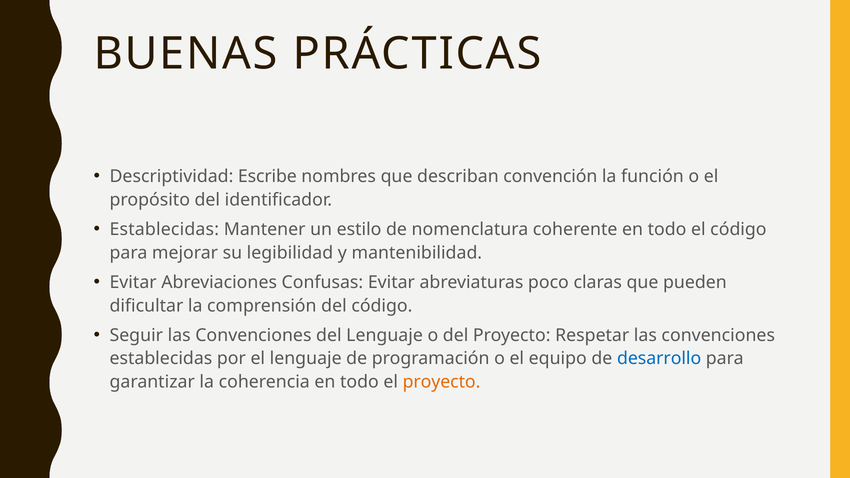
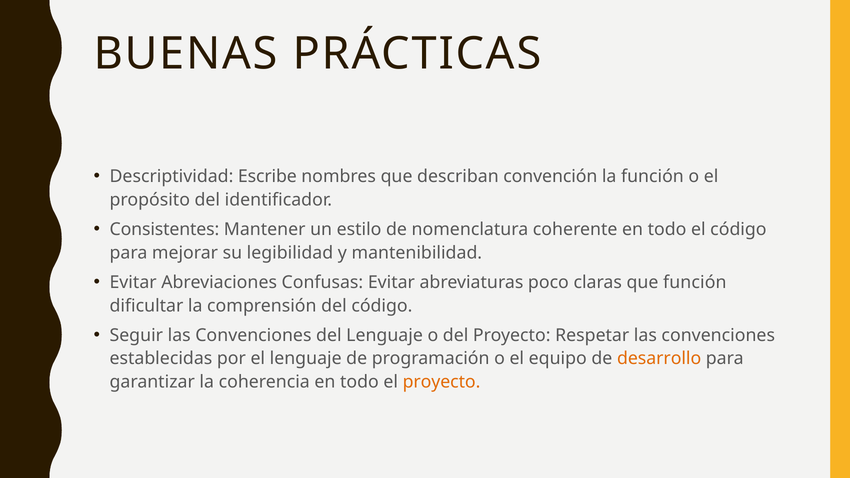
Establecidas: Establecidas -> Consistentes (164, 229)
que pueden: pueden -> función (695, 282)
desarrollo colour: blue -> orange (659, 359)
